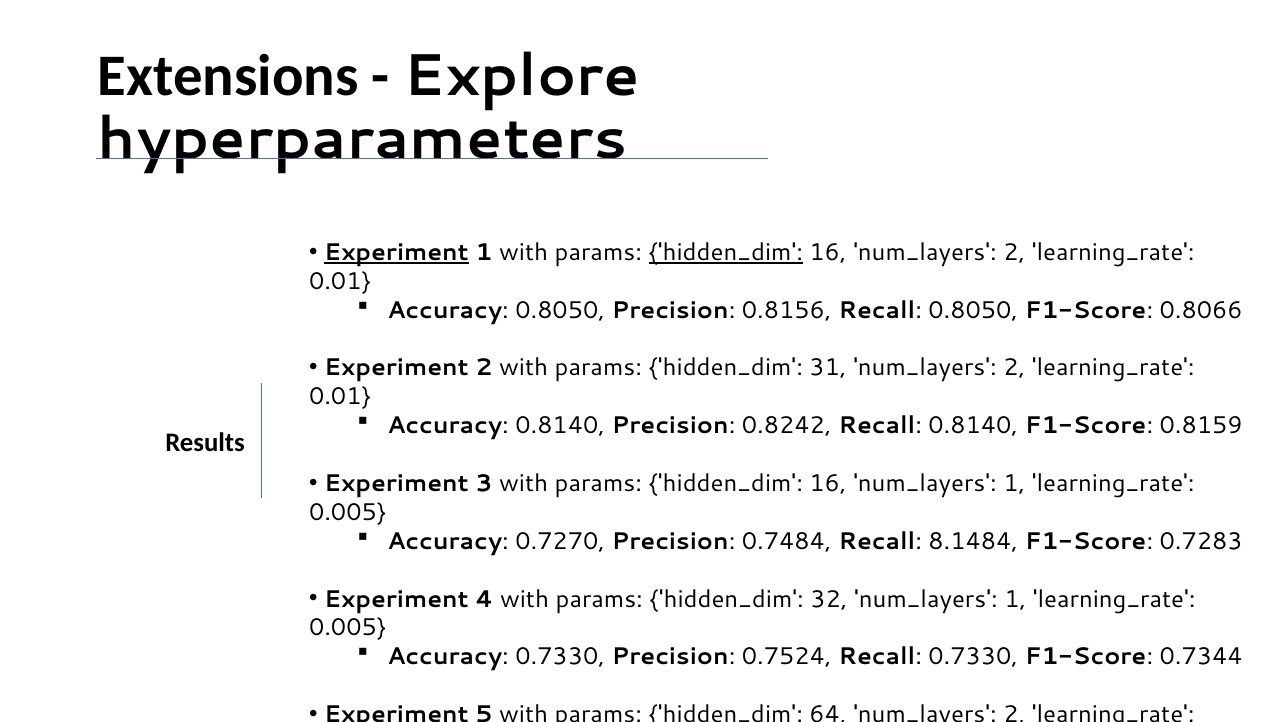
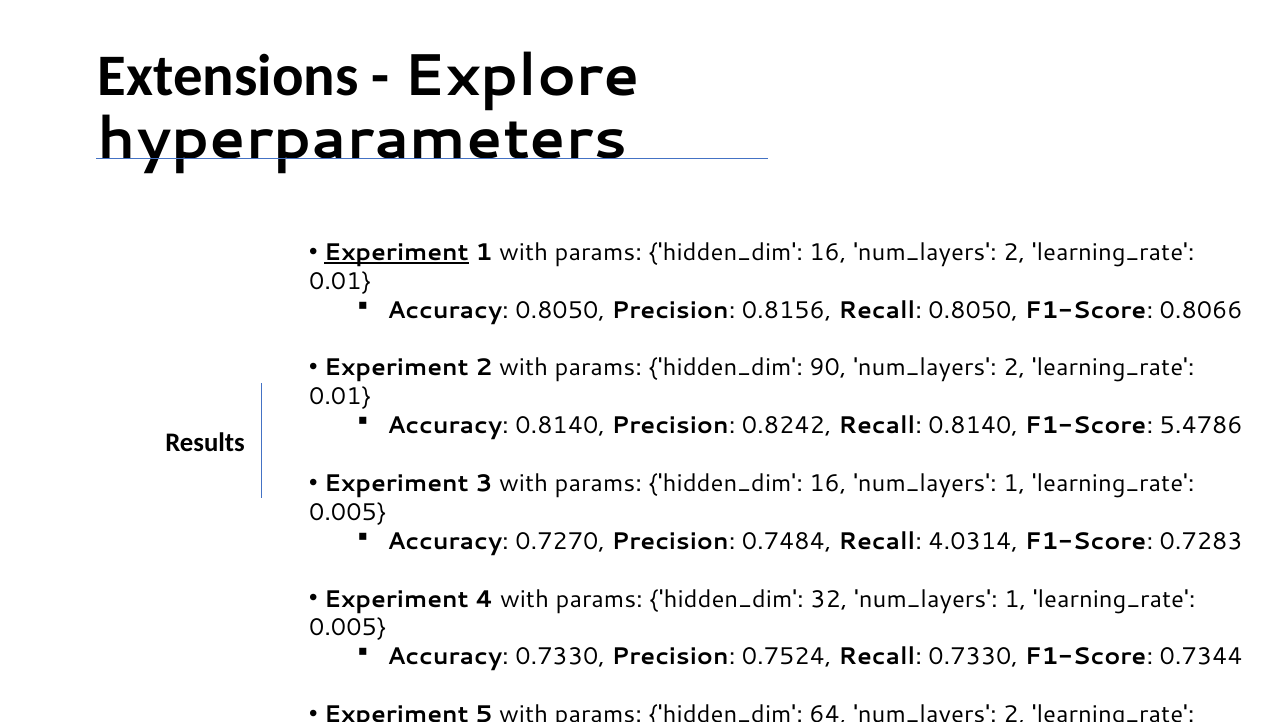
hidden_dim underline: present -> none (726, 252)
31: 31 -> 90 (828, 368)
0.8159: 0.8159 -> 5.4786 (1201, 426)
8.1484: 8.1484 -> 4.0314 (973, 541)
